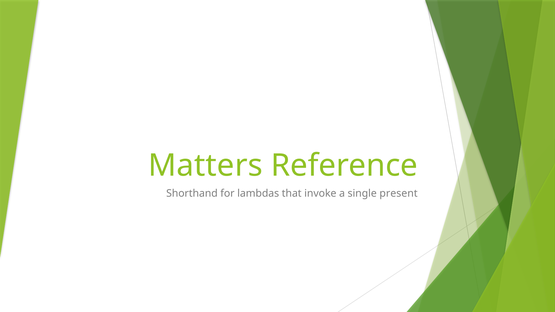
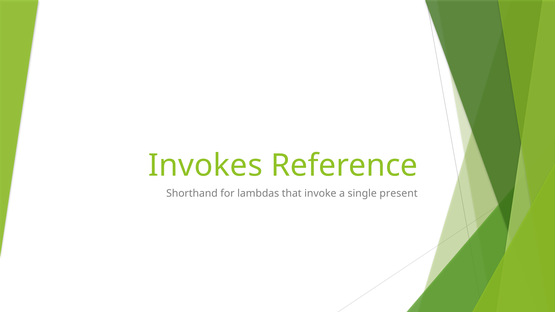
Matters: Matters -> Invokes (205, 166)
